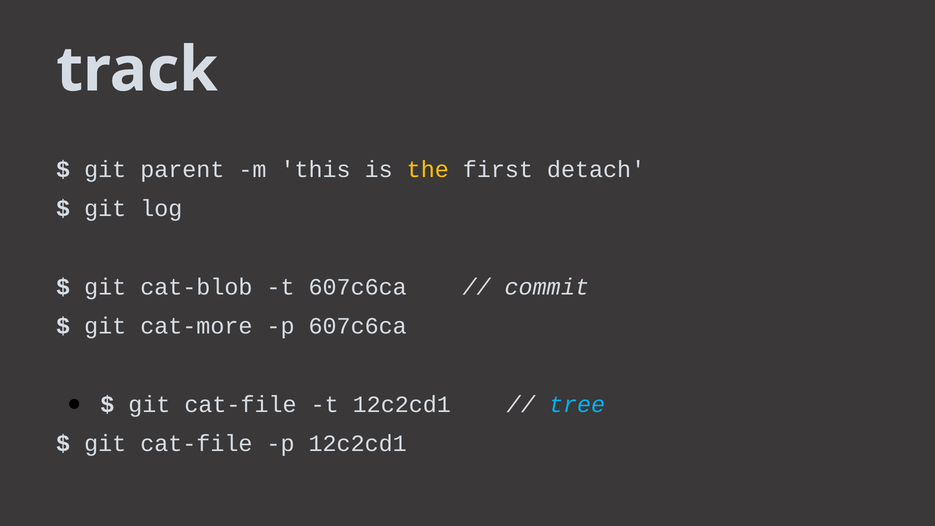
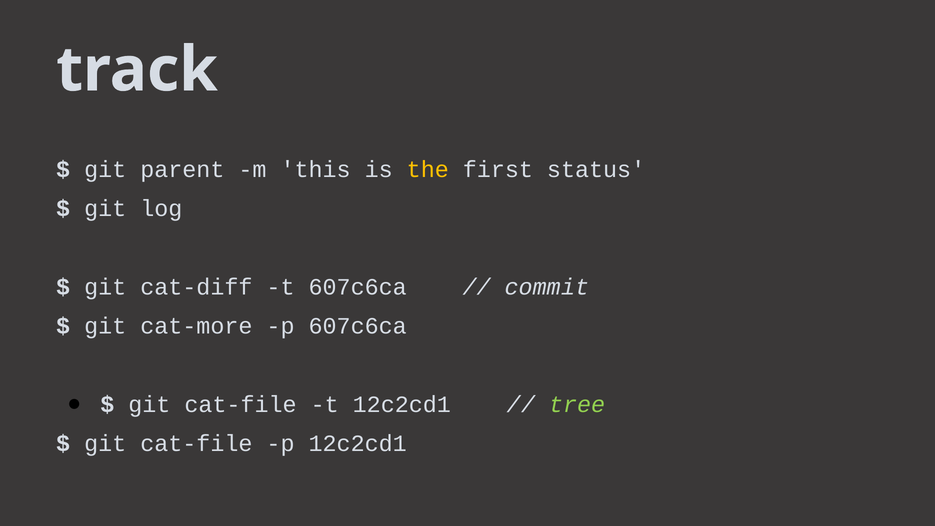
detach: detach -> status (596, 170)
cat-blob: cat-blob -> cat-diff (196, 287)
tree colour: light blue -> light green (577, 404)
